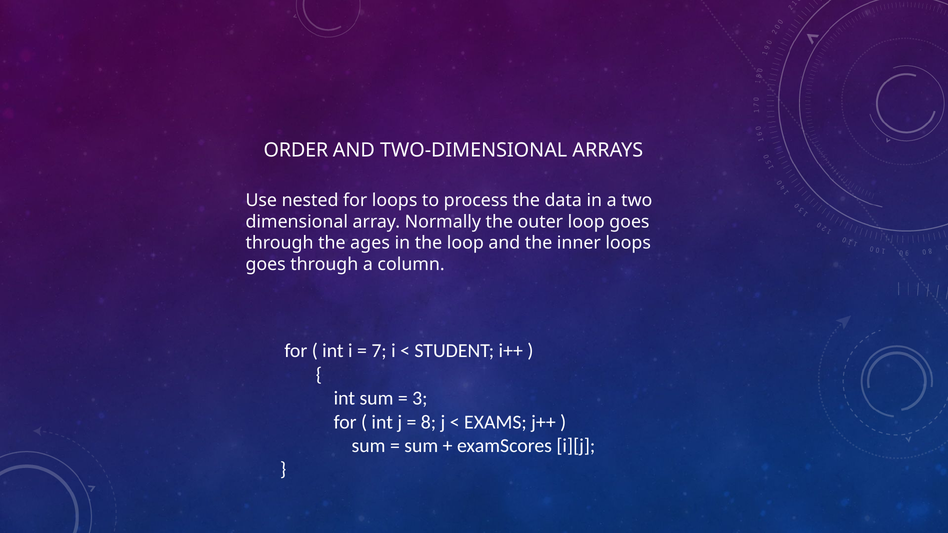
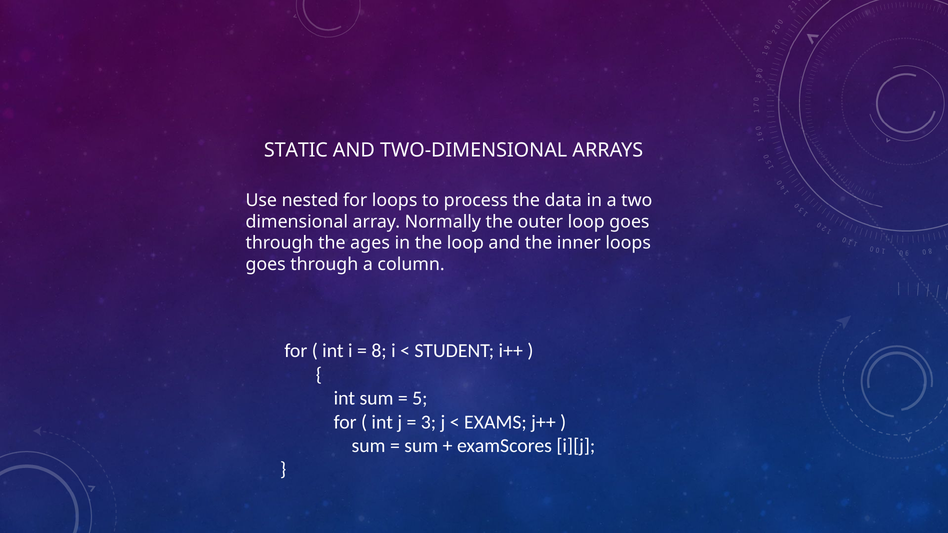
ORDER: ORDER -> STATIC (296, 150)
7: 7 -> 8 (379, 351)
3: 3 -> 5 (420, 399)
8: 8 -> 3 (428, 422)
